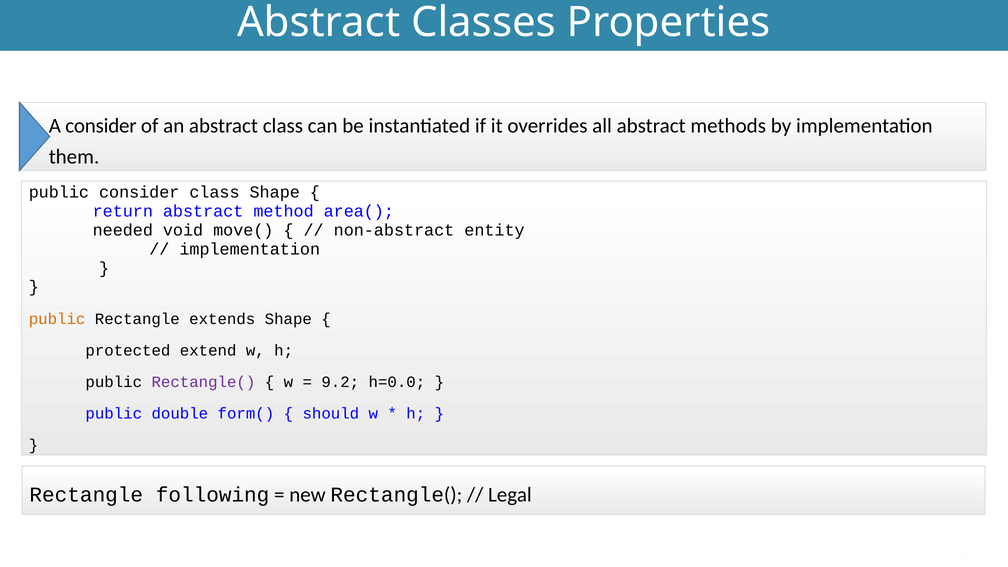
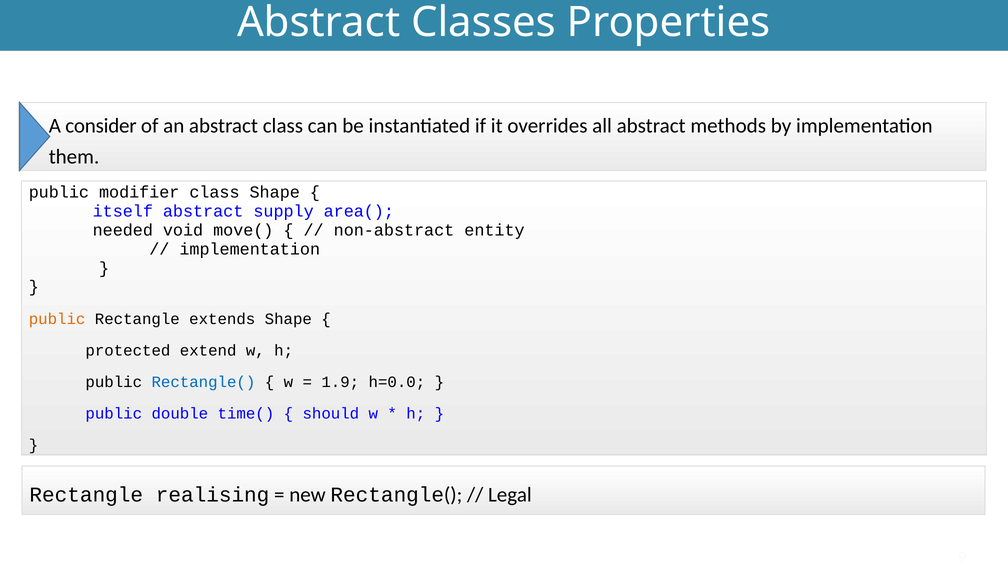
public consider: consider -> modifier (139, 192)
return: return -> itself (123, 211)
method: method -> supply (284, 211)
Rectangle( colour: purple -> blue (203, 382)
9.2: 9.2 -> 1.9 (340, 382)
form(: form( -> time( (246, 413)
following: following -> realising (213, 495)
